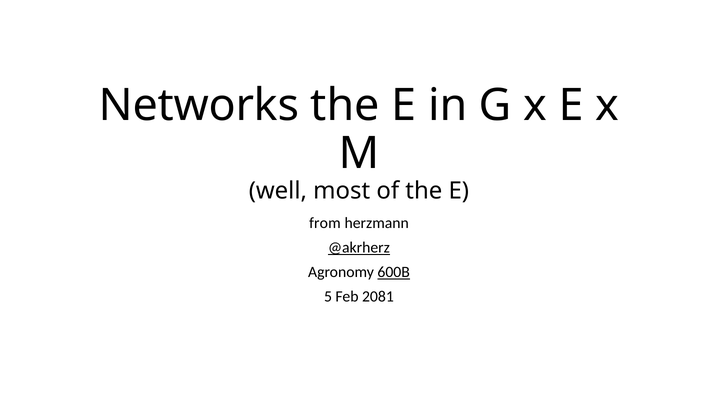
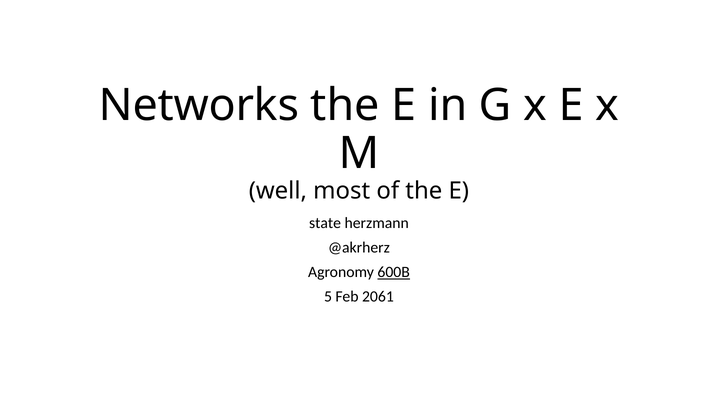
from: from -> state (325, 223)
@akrherz underline: present -> none (359, 248)
2081: 2081 -> 2061 (378, 297)
